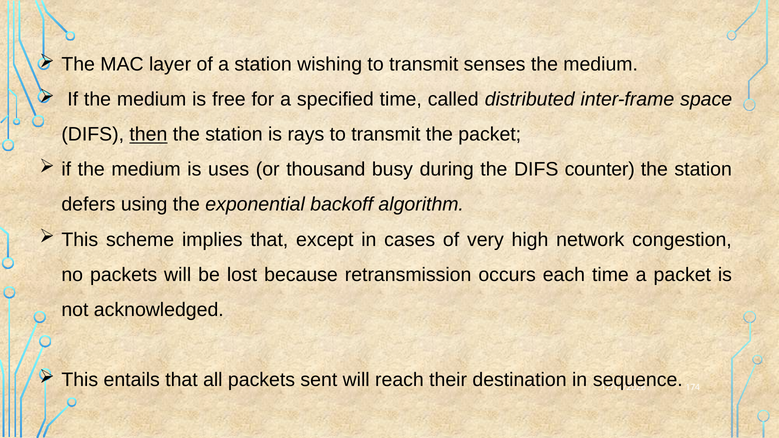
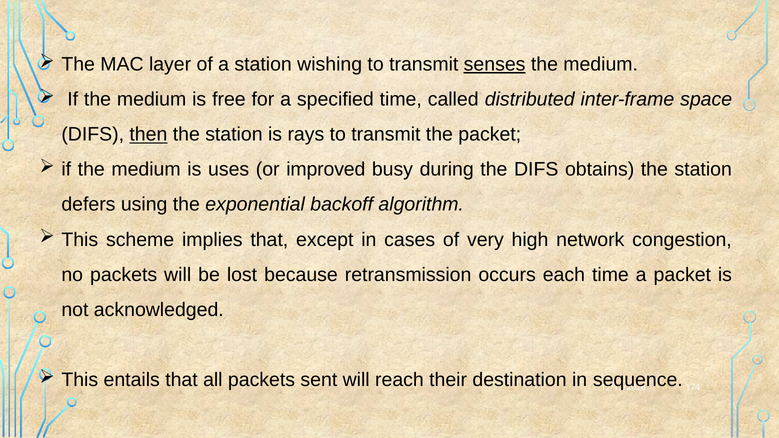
senses underline: none -> present (495, 64)
thousand: thousand -> improved (326, 170)
counter: counter -> obtains (600, 170)
